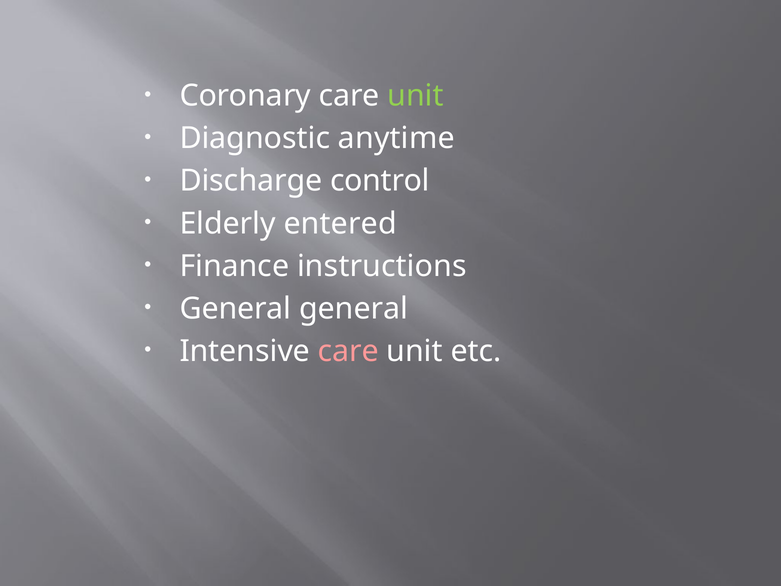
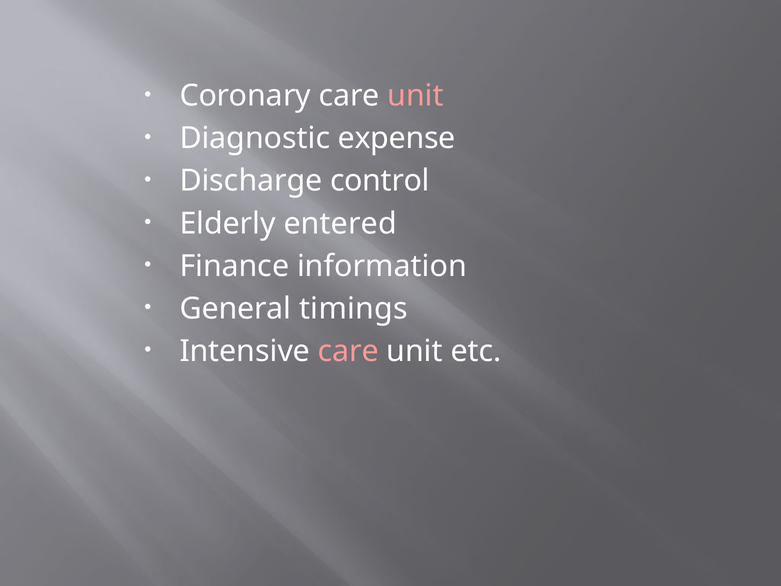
unit colour: light green -> pink (416, 96)
anytime: anytime -> expense (397, 138)
instructions: instructions -> information (382, 266)
General general: general -> timings (354, 309)
